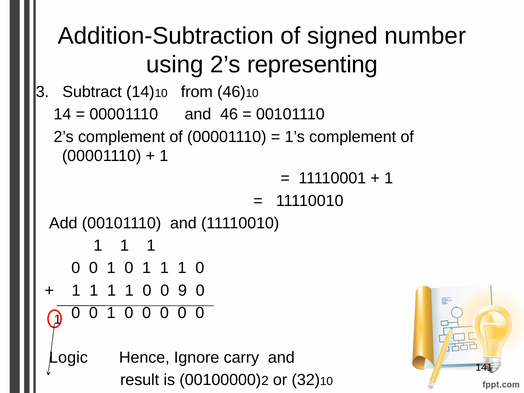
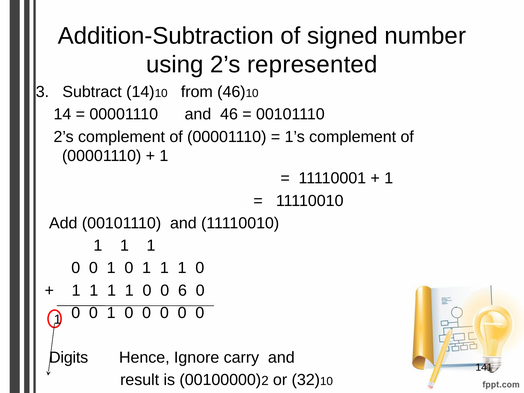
representing: representing -> represented (312, 65)
9: 9 -> 6 (182, 290)
Logic: Logic -> Digits (69, 358)
